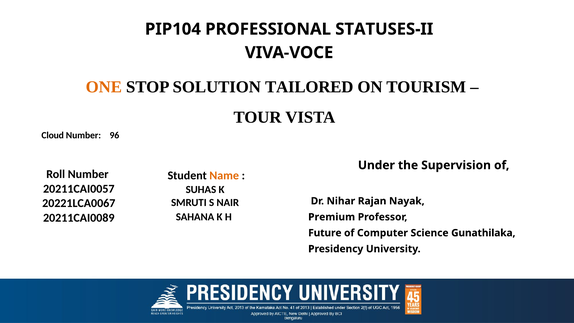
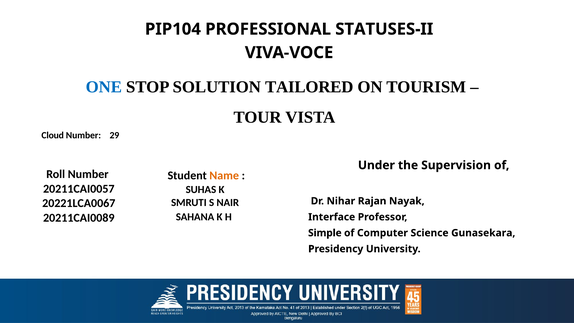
ONE colour: orange -> blue (104, 87)
96: 96 -> 29 (114, 135)
Premium: Premium -> Interface (332, 217)
Future: Future -> Simple (325, 233)
Gunathilaka: Gunathilaka -> Gunasekara (483, 233)
